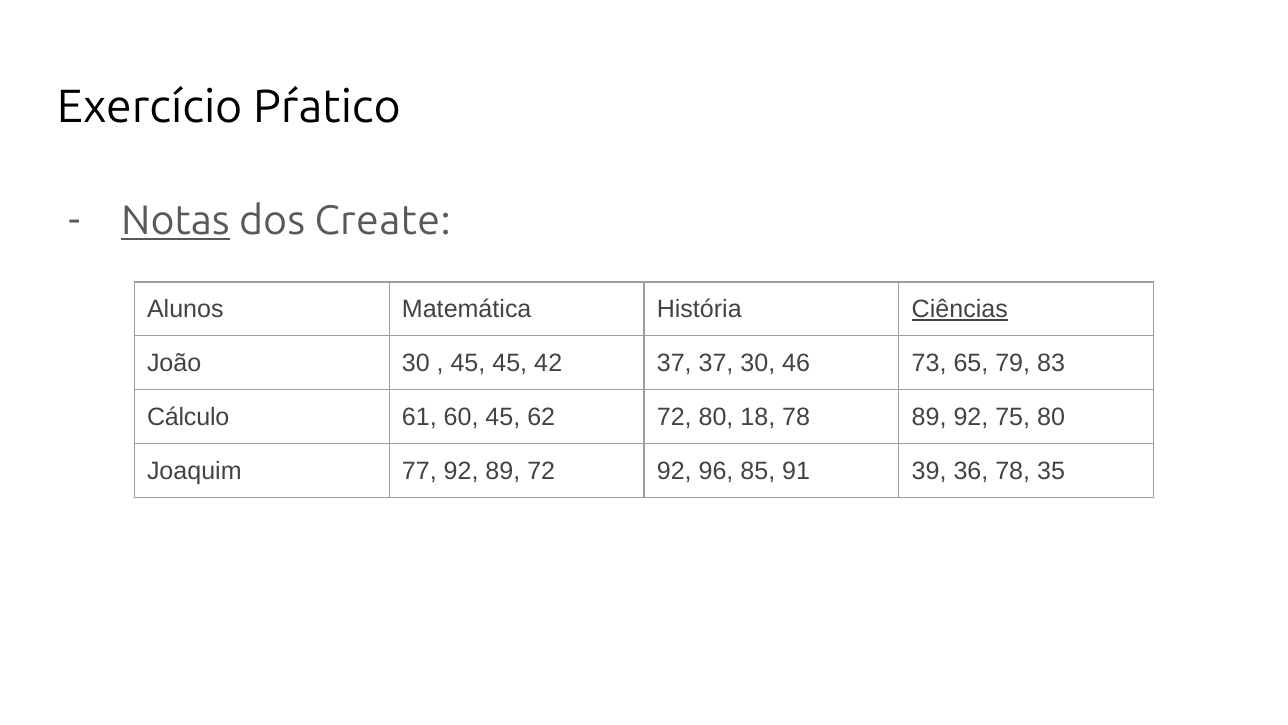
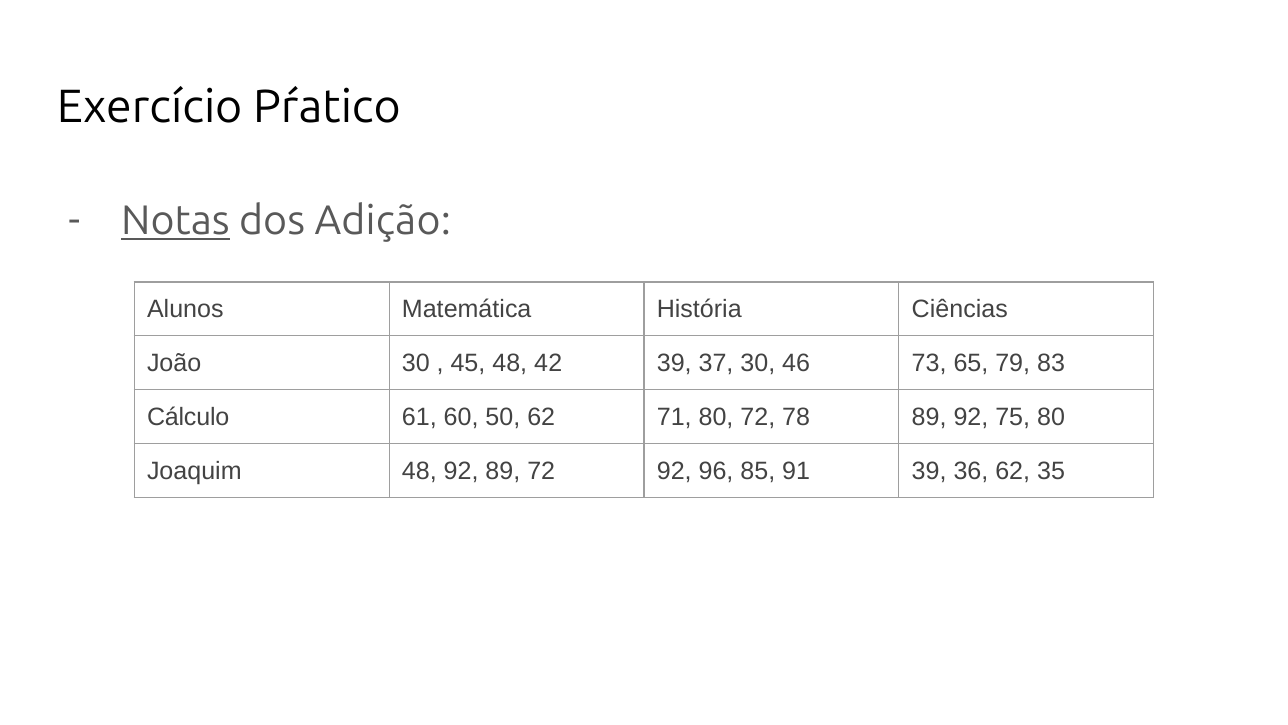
Create: Create -> Adição (383, 221)
Ciências underline: present -> none (960, 309)
45 45: 45 -> 48 (510, 363)
42 37: 37 -> 39 (674, 363)
60 45: 45 -> 50 (503, 417)
62 72: 72 -> 71 (674, 417)
80 18: 18 -> 72 (758, 417)
Joaquim 77: 77 -> 48 (419, 471)
36 78: 78 -> 62 (1013, 471)
